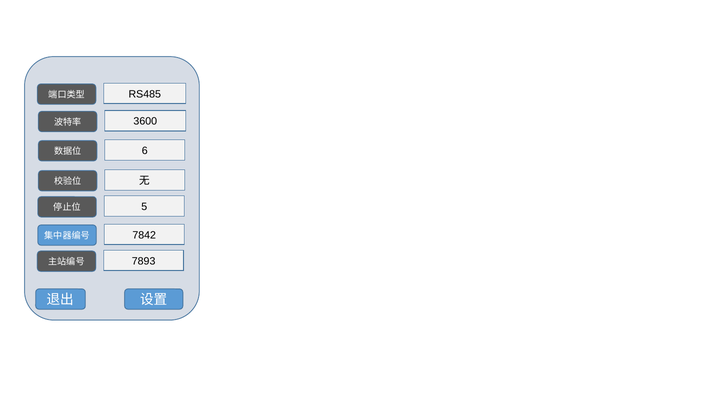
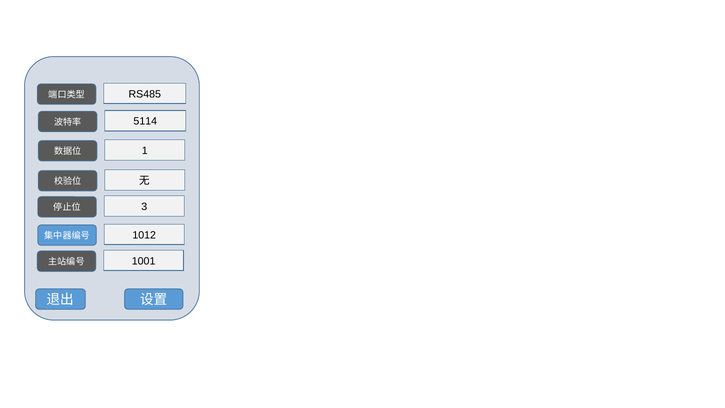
3600: 3600 -> 5114 (145, 121)
6: 6 -> 1 (145, 151)
5: 5 -> 3 (144, 207)
7842: 7842 -> 1012 (144, 235)
7893: 7893 -> 1001 (144, 261)
